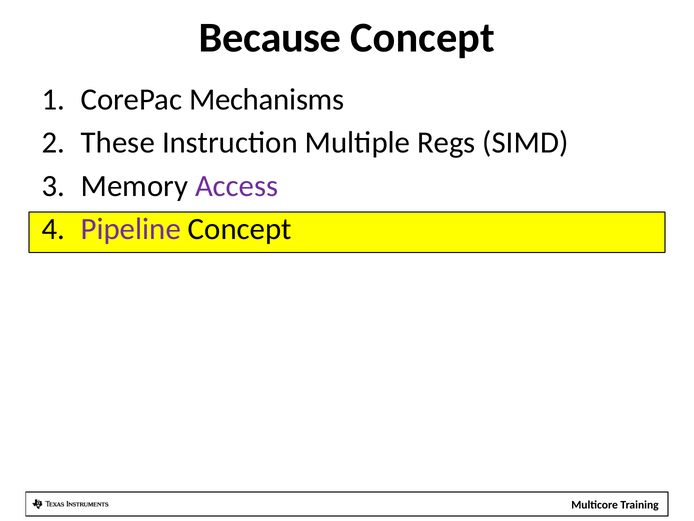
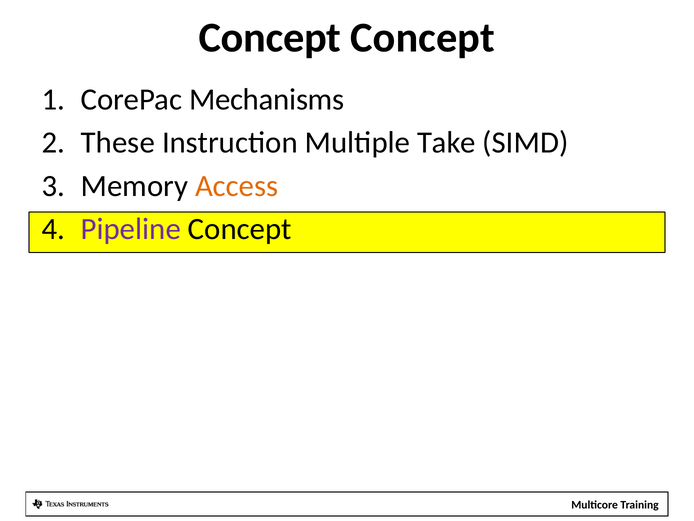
Because: Because -> Concept (270, 38)
Regs: Regs -> Take (446, 143)
Access colour: purple -> orange (237, 186)
